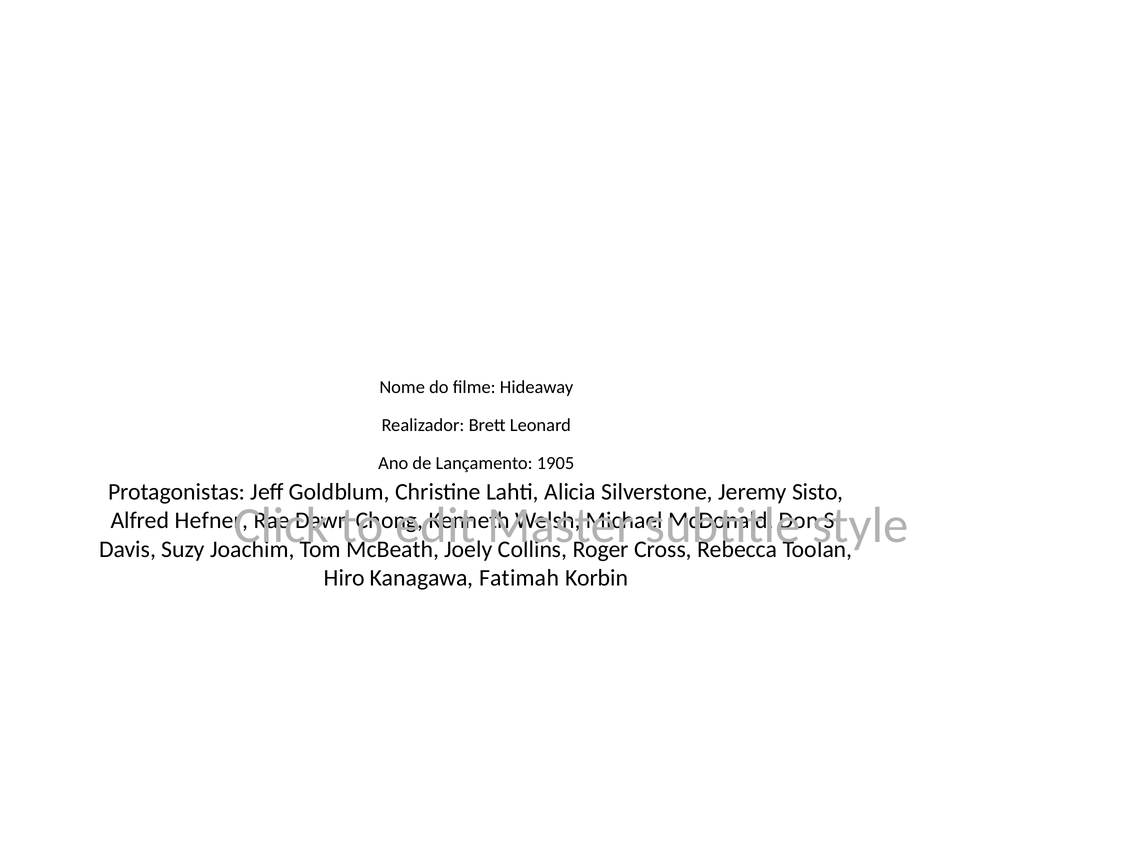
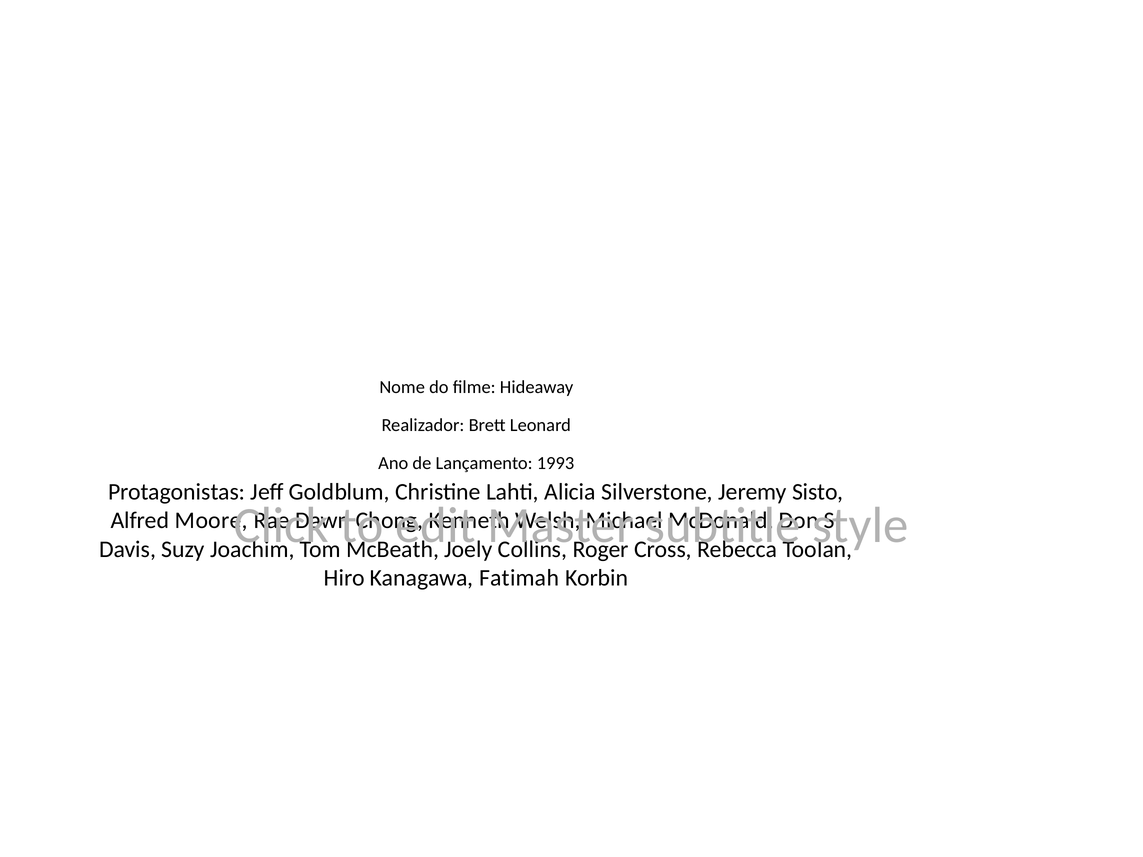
1905: 1905 -> 1993 (556, 464)
Hefner: Hefner -> Moore (211, 521)
